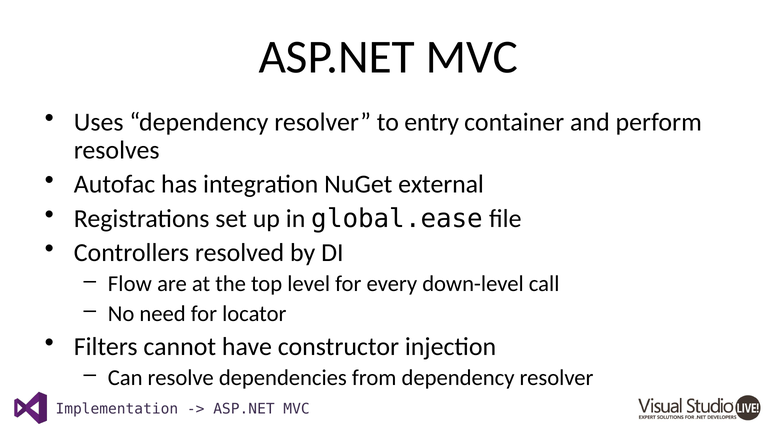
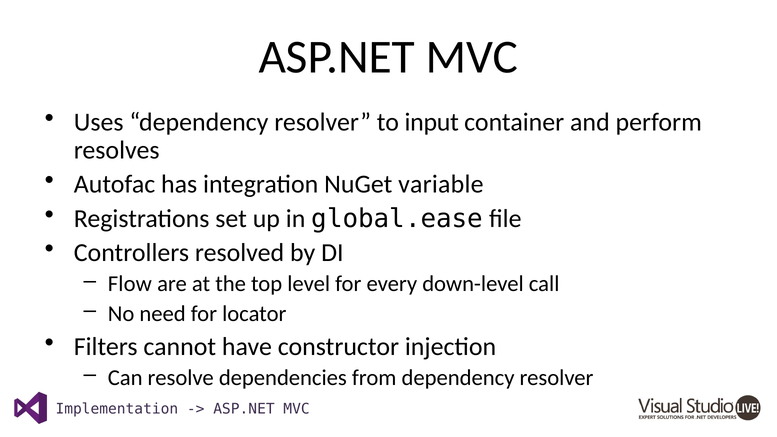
entry: entry -> input (432, 122)
external: external -> variable (441, 184)
